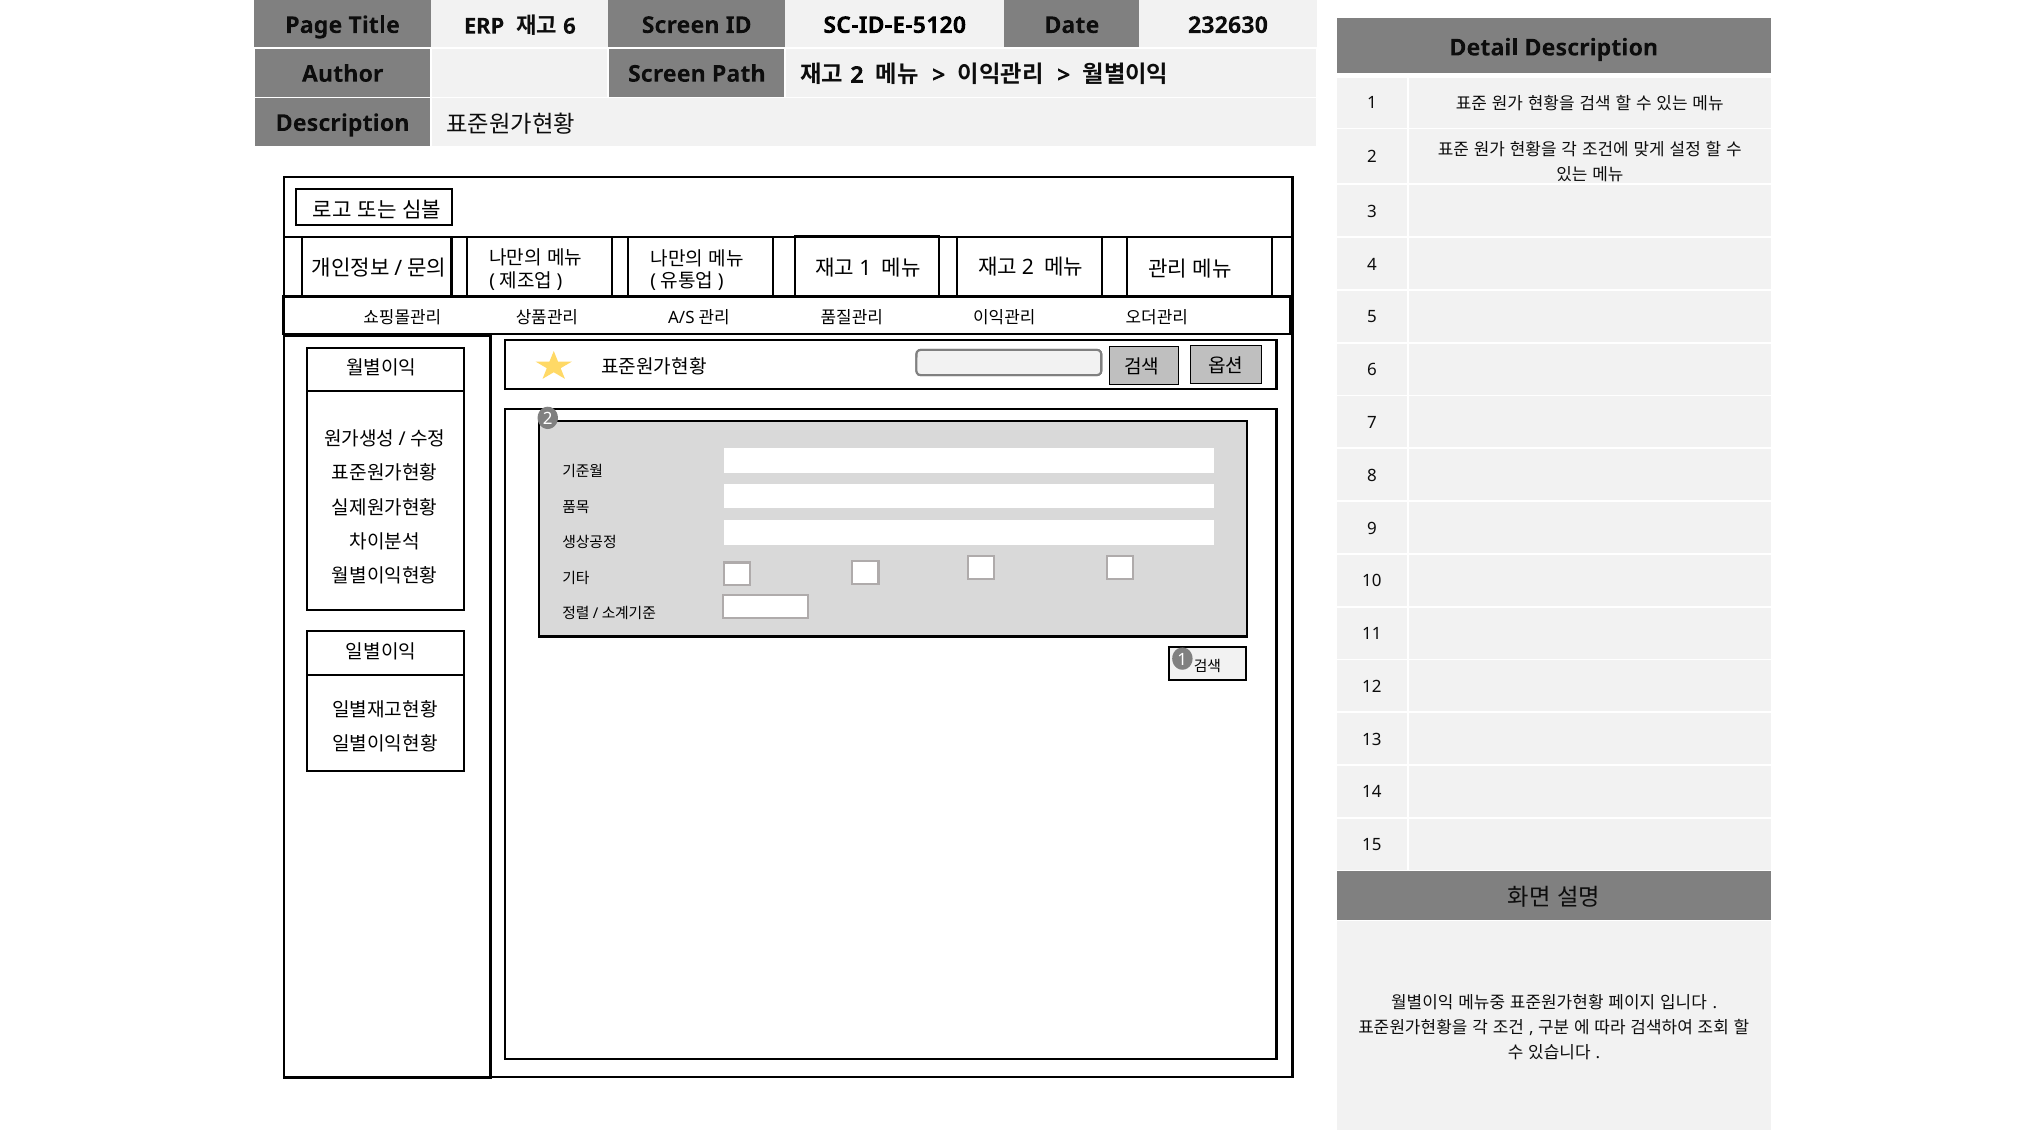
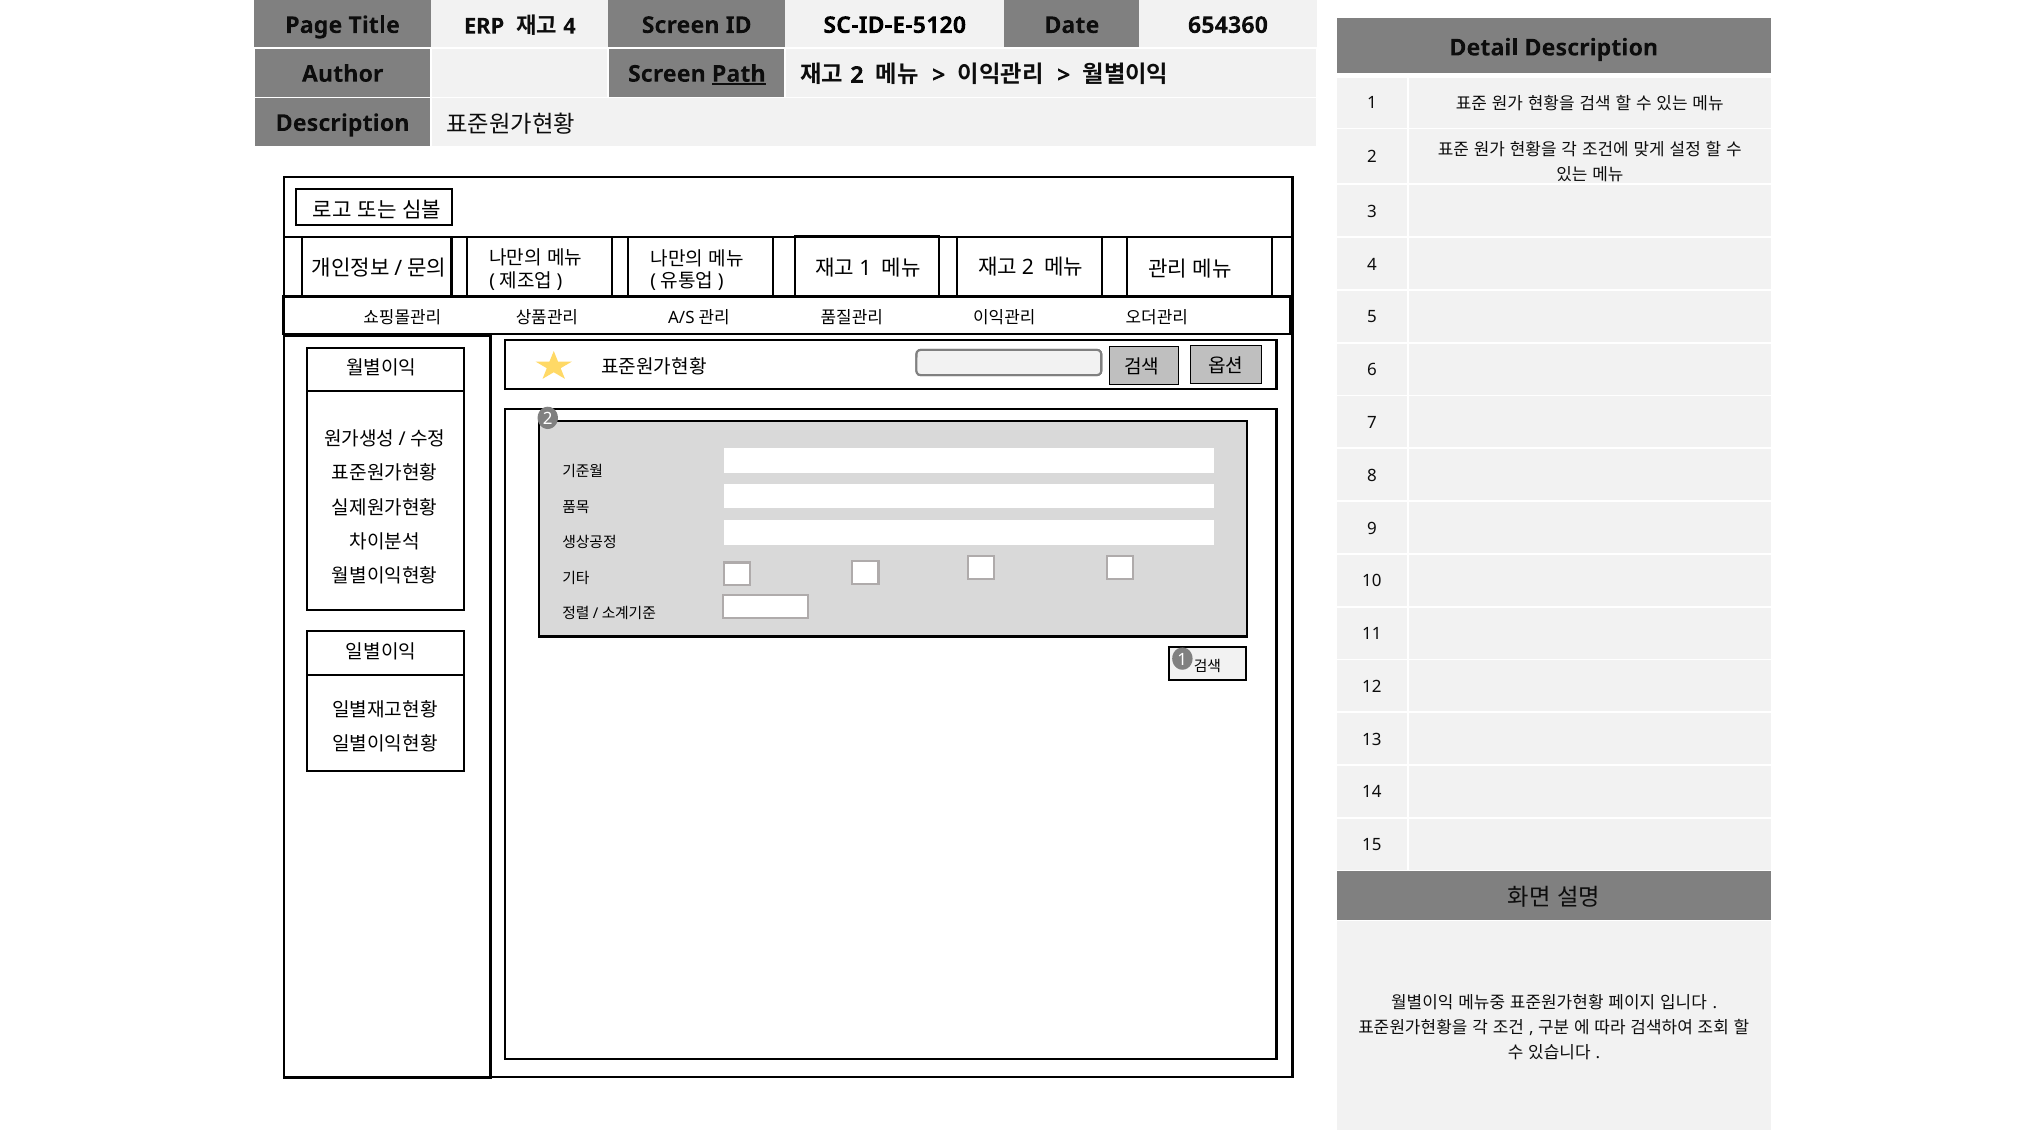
6: 6 -> 4 (569, 26)
232630: 232630 -> 654360 (1228, 25)
Path underline: none -> present (739, 74)
